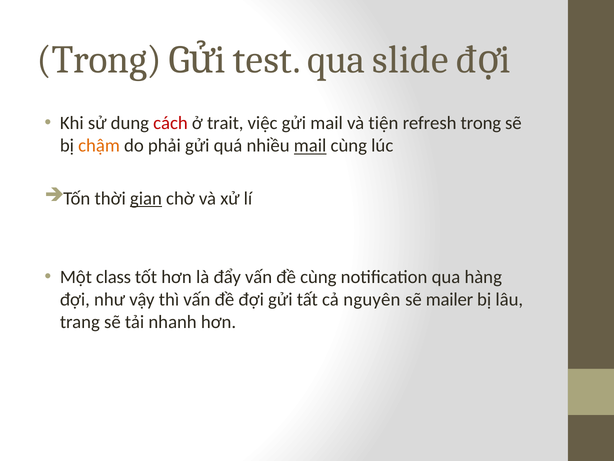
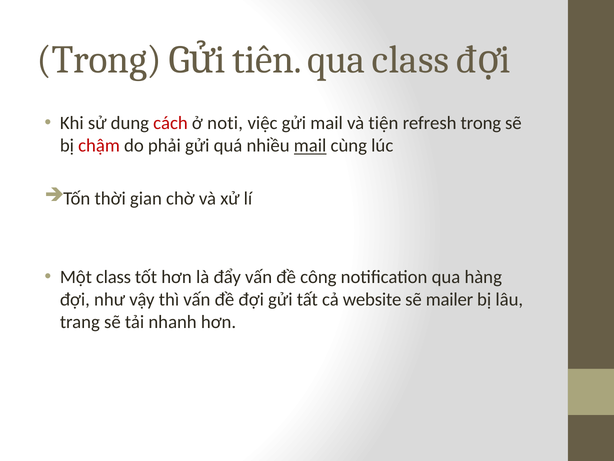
test: test -> tiến (267, 60)
qua slide: slide -> class (410, 60)
trait: trait -> noti (225, 123)
chậm colour: orange -> red (99, 146)
gian underline: present -> none (146, 198)
đề cùng: cùng -> công (318, 277)
nguyên: nguyên -> website (372, 299)
